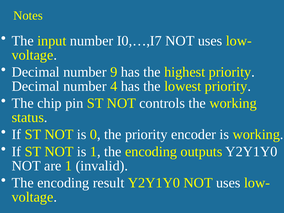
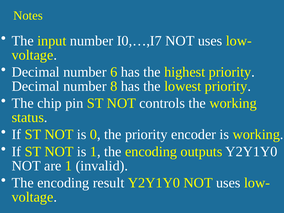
9: 9 -> 6 (114, 72)
4: 4 -> 8 (114, 86)
